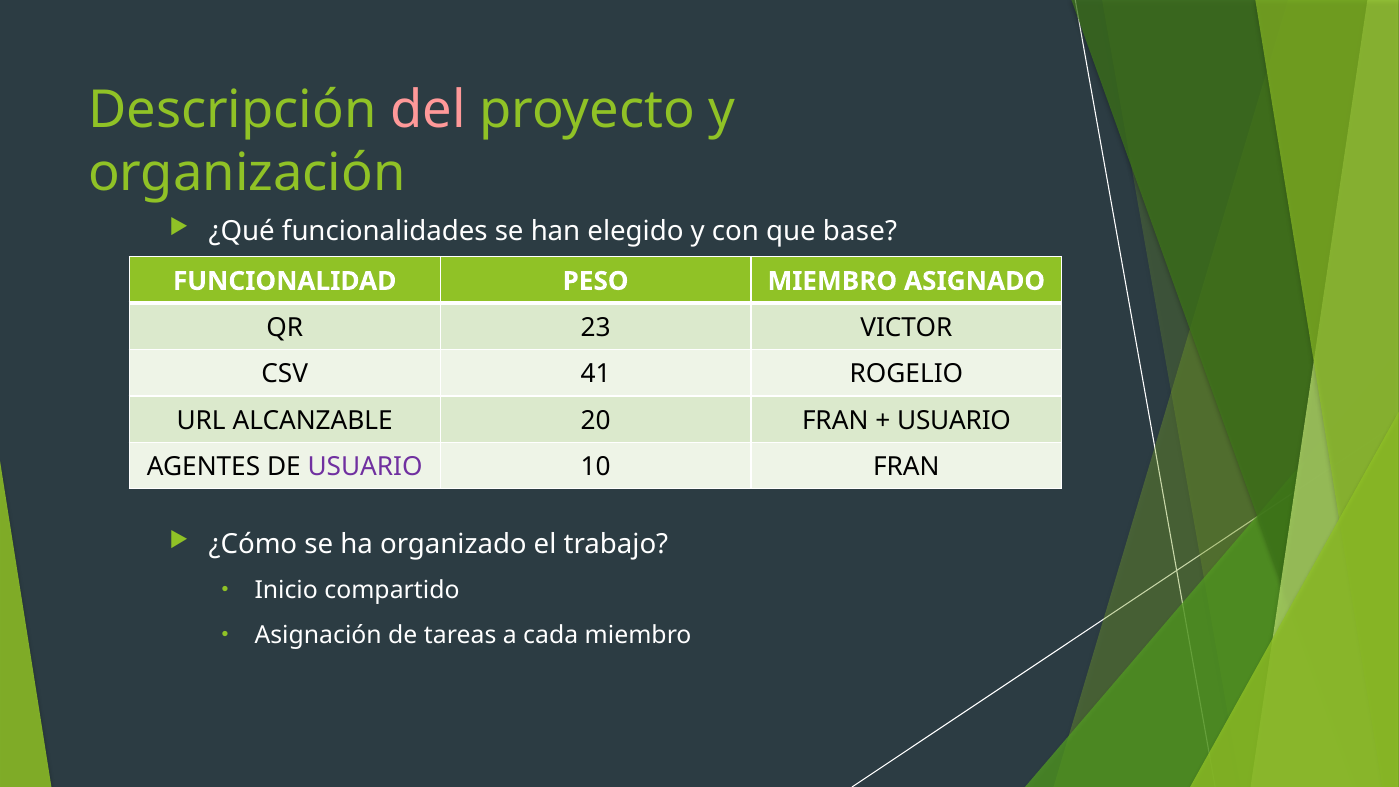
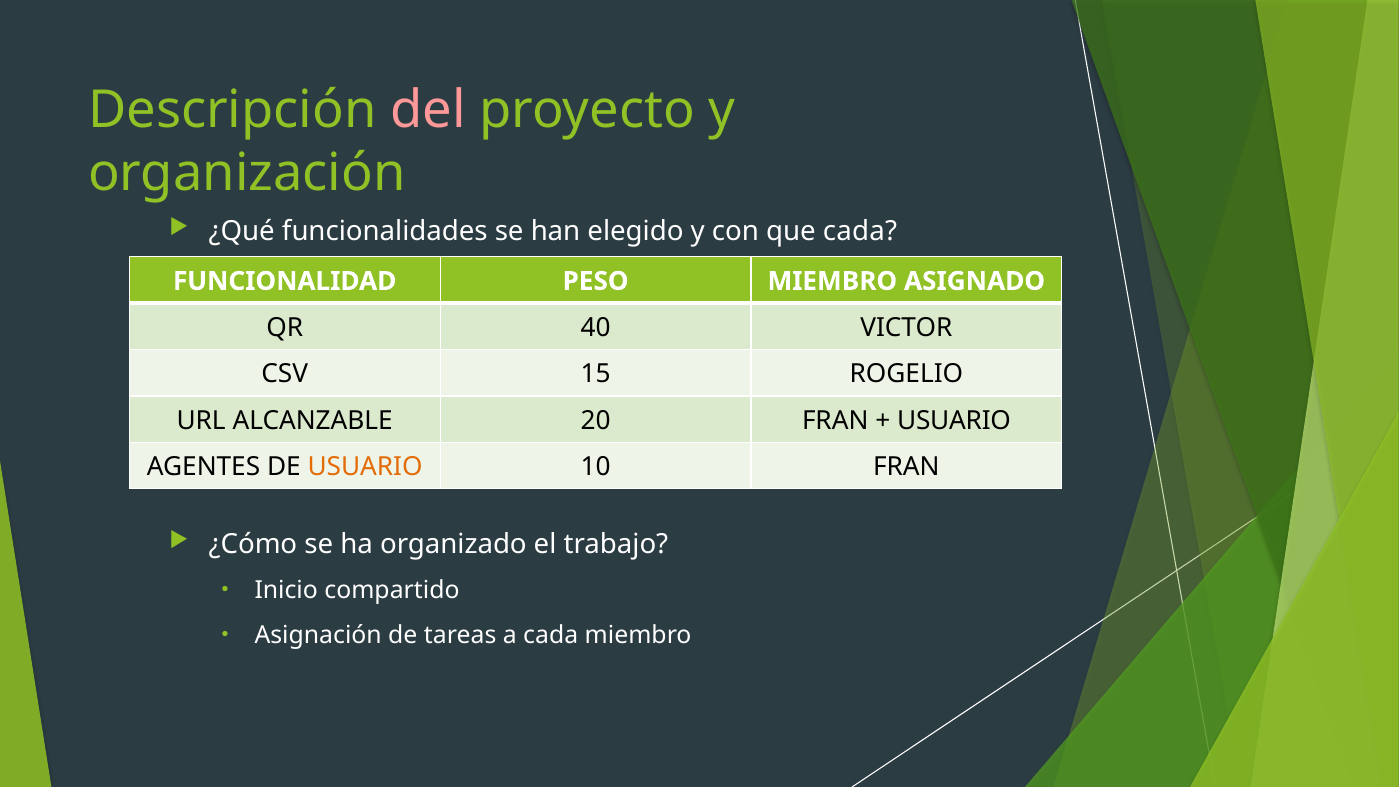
que base: base -> cada (860, 231)
23: 23 -> 40 (596, 328)
41: 41 -> 15 (596, 374)
USUARIO colour: purple -> orange (365, 467)
